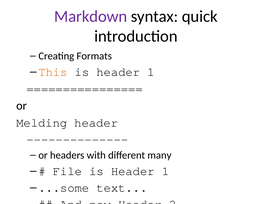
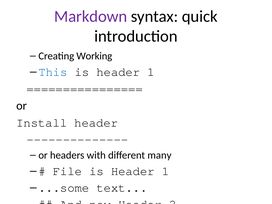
Formats: Formats -> Working (94, 56)
This colour: orange -> blue (53, 72)
Melding: Melding -> Install (42, 123)
